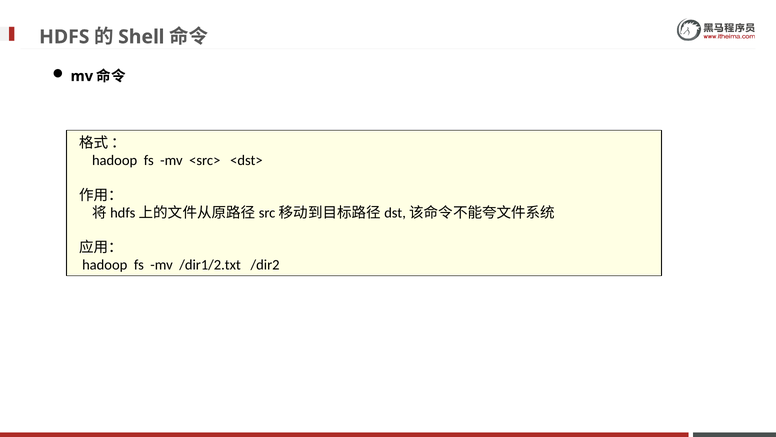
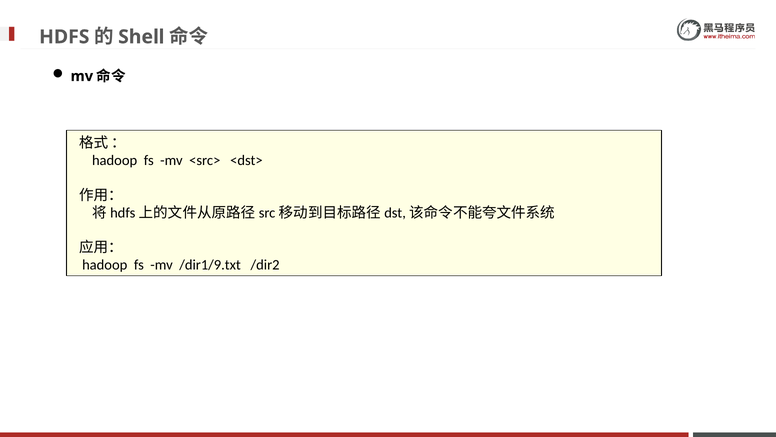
/dir1/2.txt: /dir1/2.txt -> /dir1/9.txt (210, 265)
